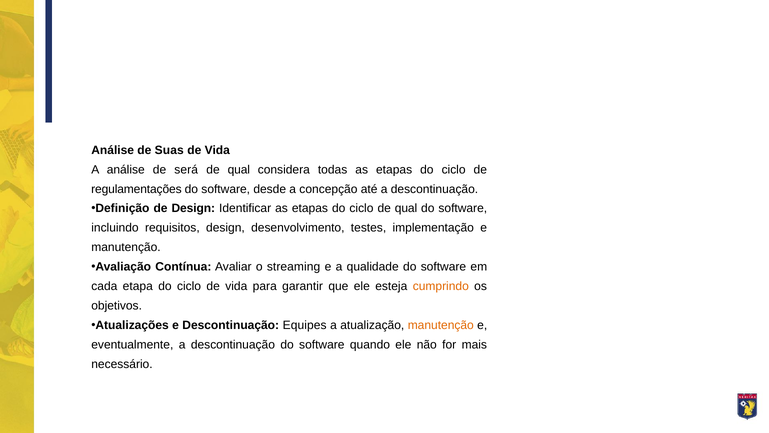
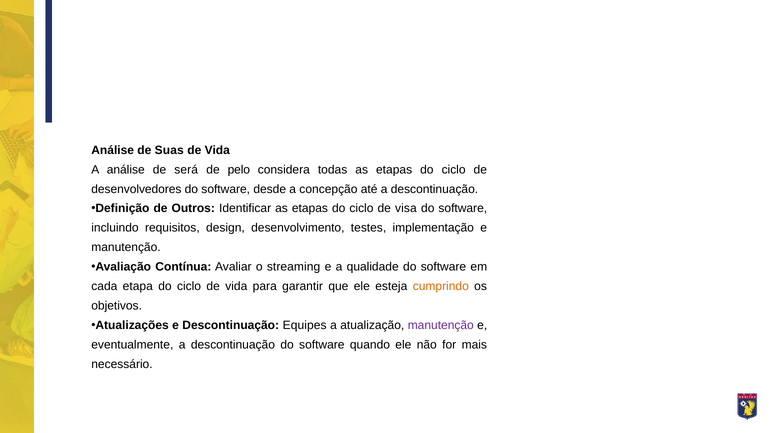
qual: qual -> pelo (239, 169)
regulamentações: regulamentações -> desenvolvedores (136, 189)
de Design: Design -> Outros (193, 208)
ciclo de qual: qual -> visa (406, 208)
manutenção colour: orange -> purple (441, 325)
